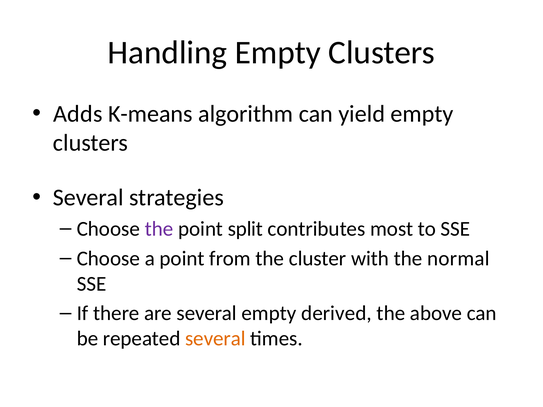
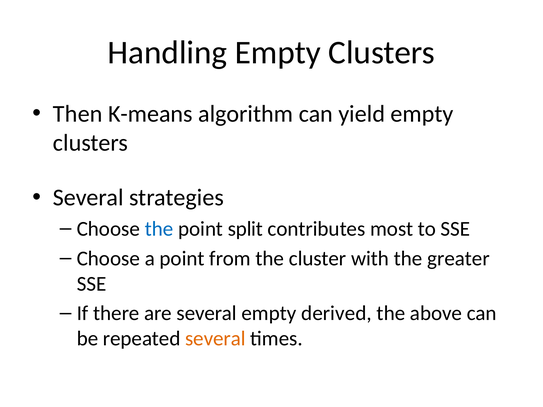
Adds: Adds -> Then (78, 114)
the colour: purple -> blue (159, 229)
normal: normal -> greater (458, 259)
